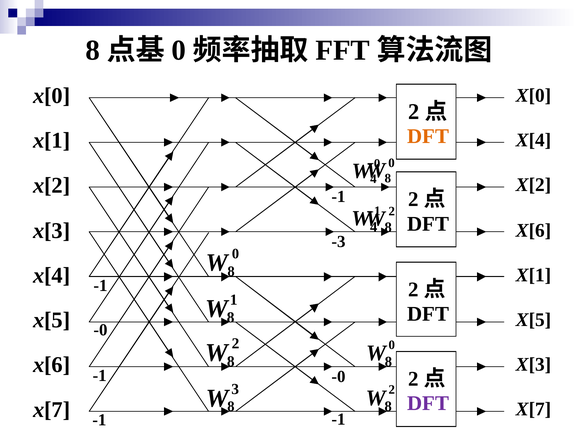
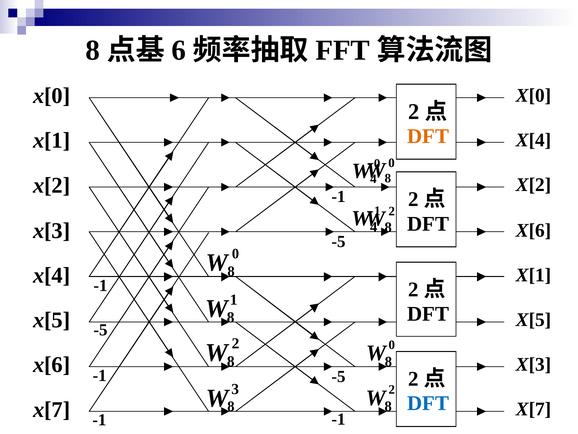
0: 0 -> 6 (179, 50)
-3: -3 -> -5 (338, 241)
-0: -0 -> -5 (100, 329)
-0: -0 -> -5 (338, 376)
DFT colour: purple -> blue (428, 403)
